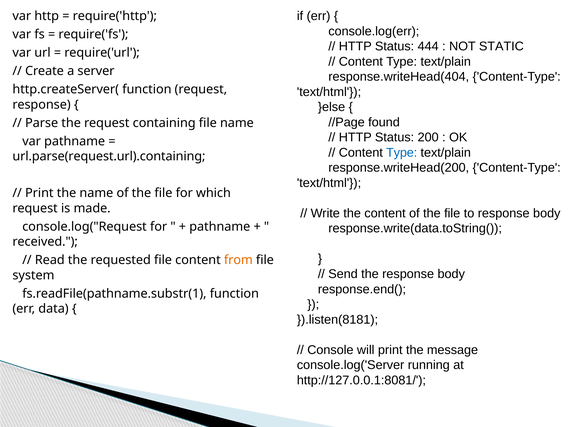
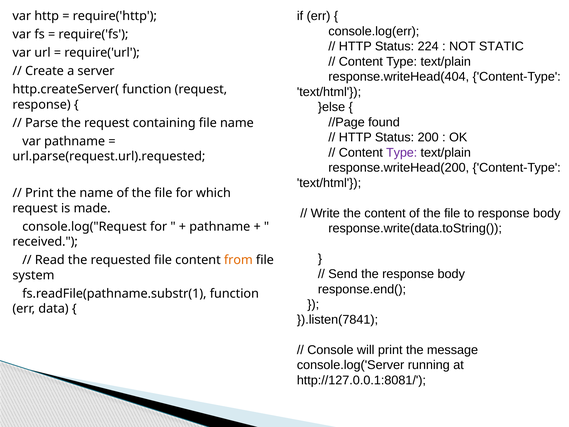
444: 444 -> 224 (428, 46)
Type colour: blue -> purple (402, 153)
url.parse(request.url).containing: url.parse(request.url).containing -> url.parse(request.url).requested (109, 156)
}).listen(8181: }).listen(8181 -> }).listen(7841 (337, 319)
